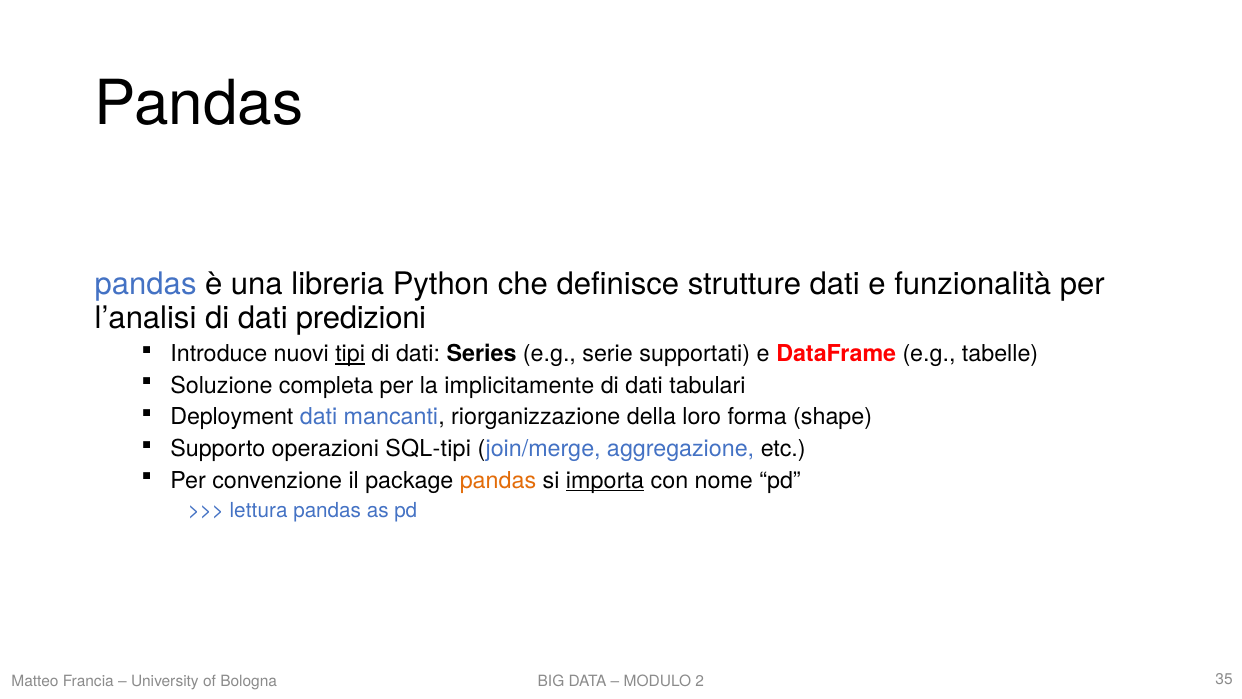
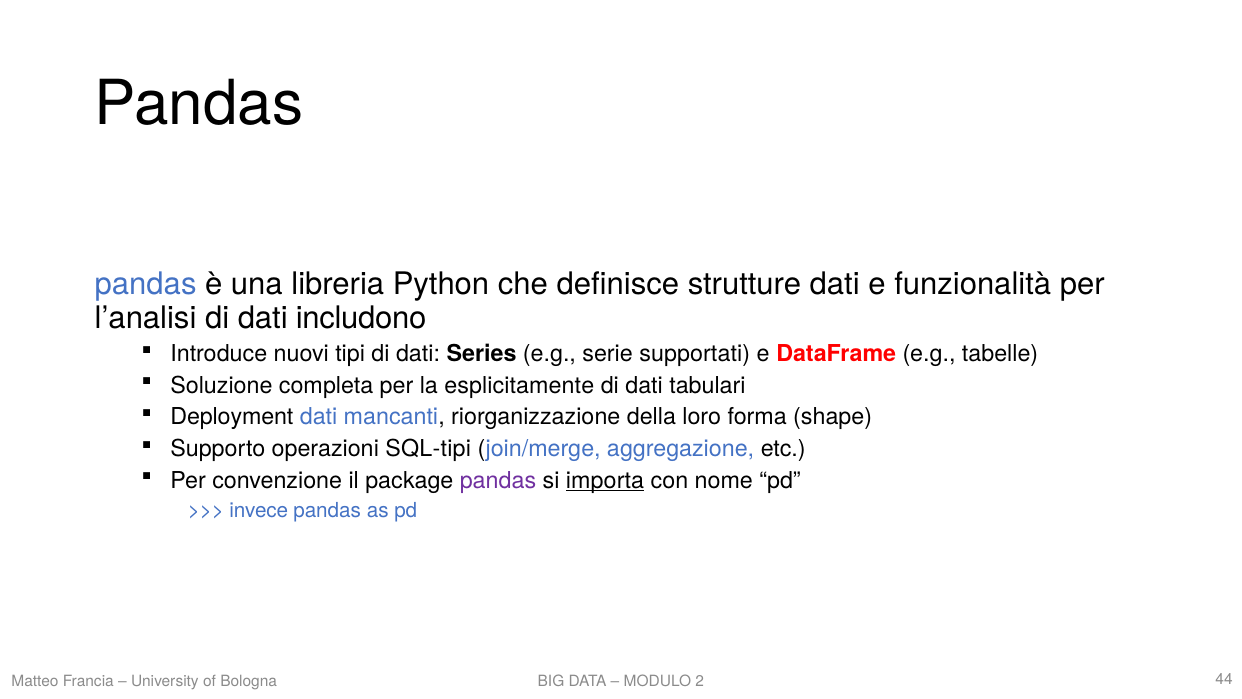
predizioni: predizioni -> includono (361, 318)
tipi underline: present -> none (350, 354)
implicitamente: implicitamente -> esplicitamente (519, 385)
pandas colour: orange -> purple (498, 480)
lettura: lettura -> invece (259, 510)
35: 35 -> 44 (1224, 679)
